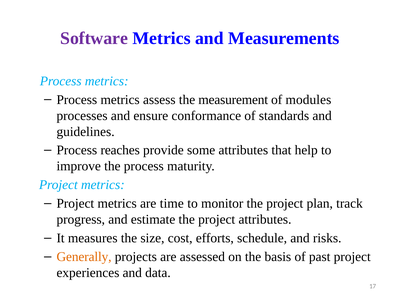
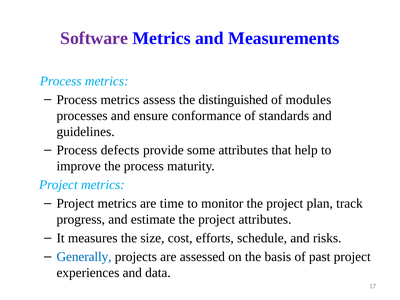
measurement: measurement -> distinguished (233, 100)
reaches: reaches -> defects (120, 150)
Generally colour: orange -> blue (84, 257)
